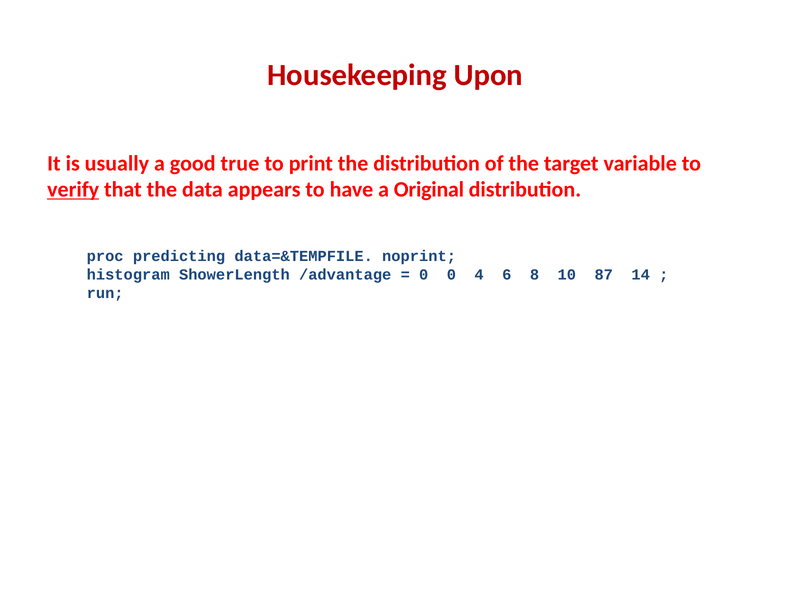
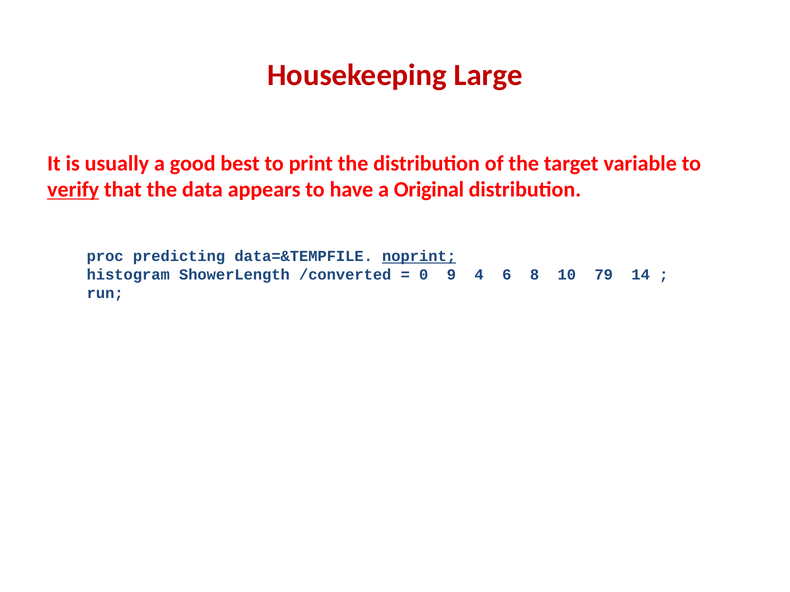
Upon: Upon -> Large (488, 75)
true: true -> best (240, 163)
noprint underline: none -> present (419, 256)
/advantage: /advantage -> /converted (345, 275)
0 0: 0 -> 9 (451, 275)
87: 87 -> 79 (604, 275)
